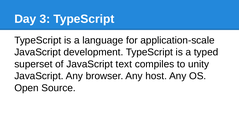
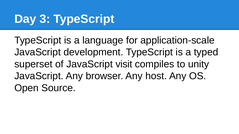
text: text -> visit (124, 64)
